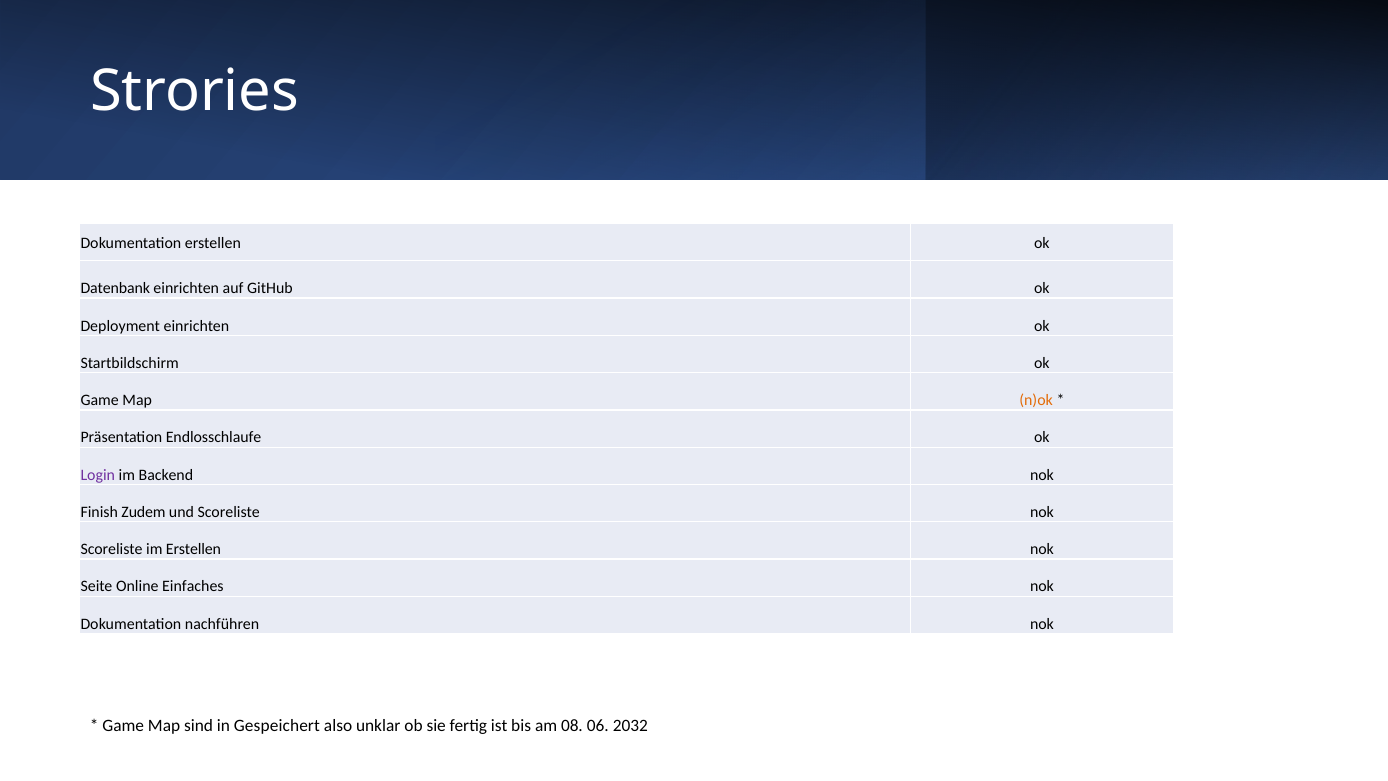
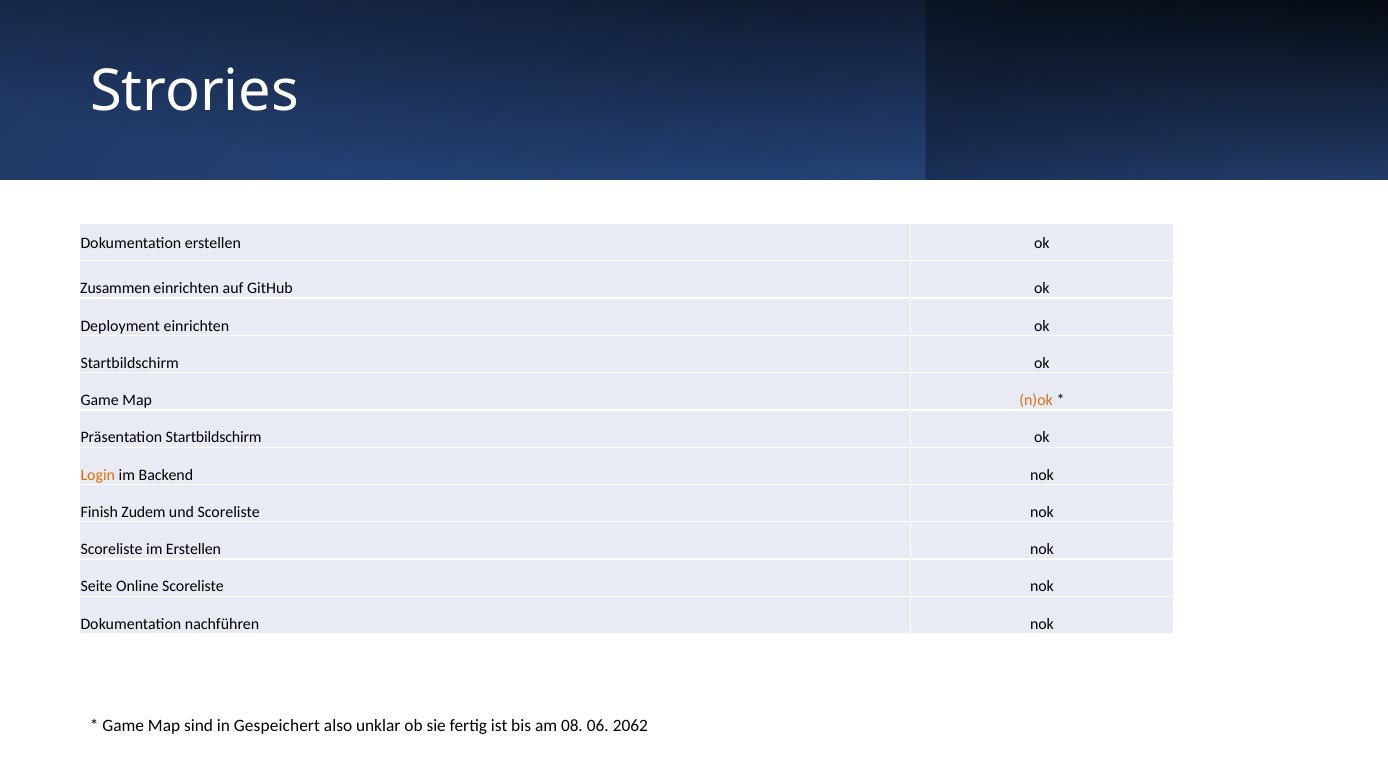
Datenbank: Datenbank -> Zusammen (115, 288)
Präsentation Endlosschlaufe: Endlosschlaufe -> Startbildschirm (214, 437)
Login colour: purple -> orange (98, 475)
Online Einfaches: Einfaches -> Scoreliste (193, 586)
2032: 2032 -> 2062 (630, 726)
